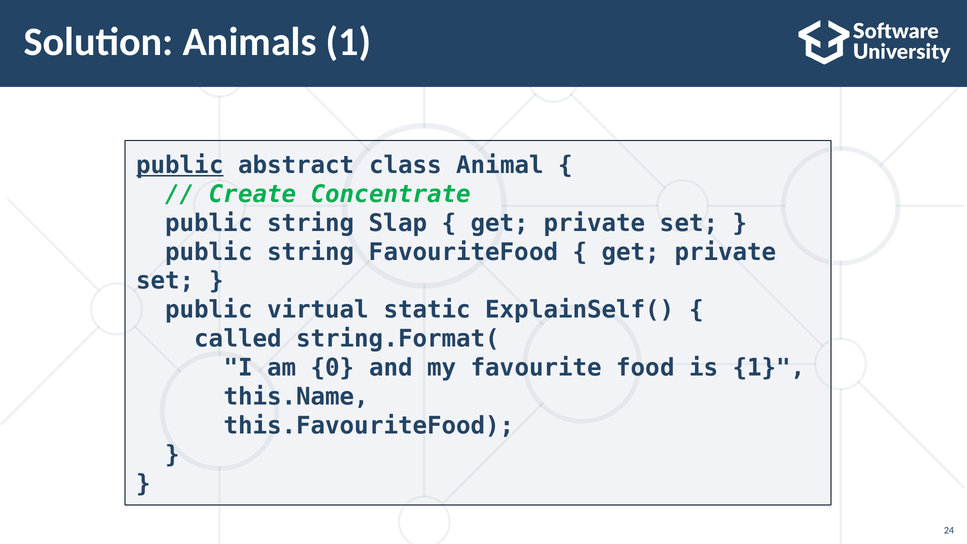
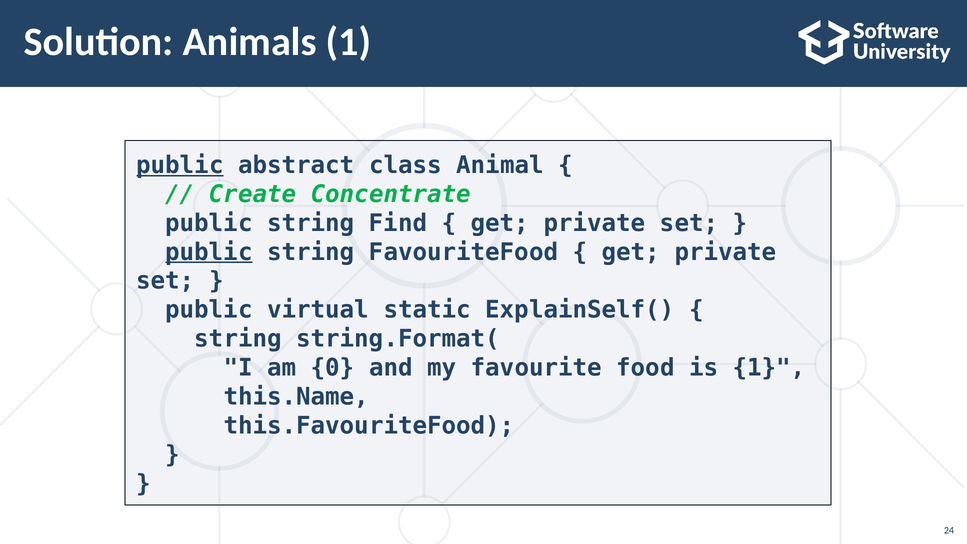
Slap: Slap -> Find (398, 223)
public underline: none -> present (209, 252)
called: called -> string (238, 339)
